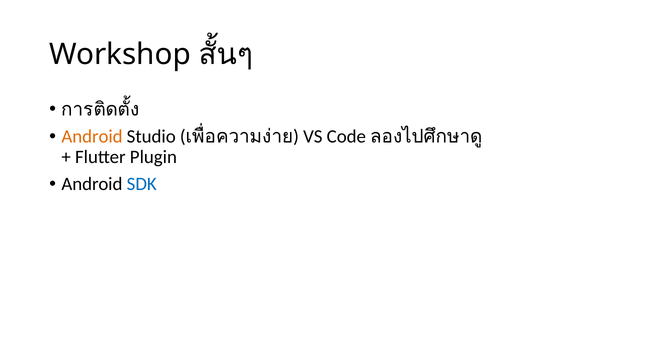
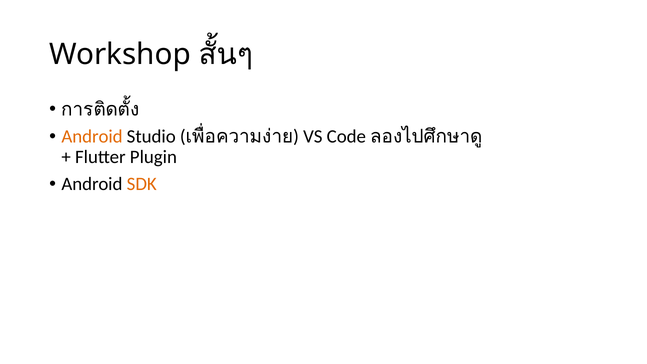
SDK colour: blue -> orange (142, 184)
